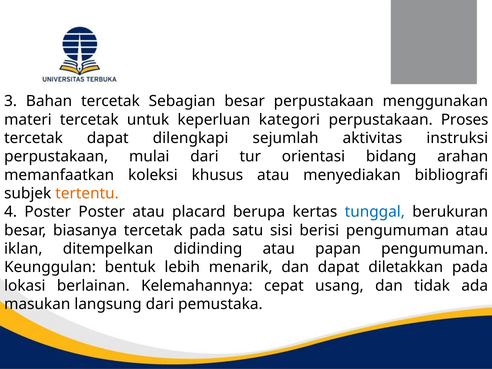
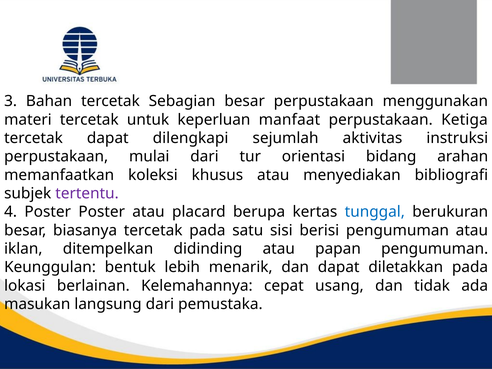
kategori: kategori -> manfaat (289, 120)
Proses: Proses -> Ketiga (464, 120)
tertentu colour: orange -> purple (87, 193)
